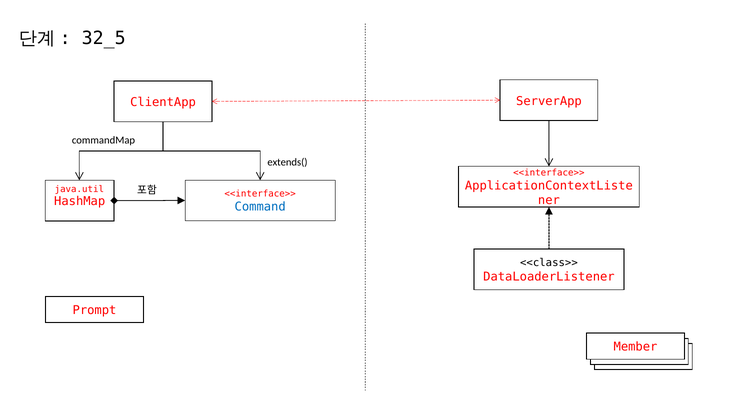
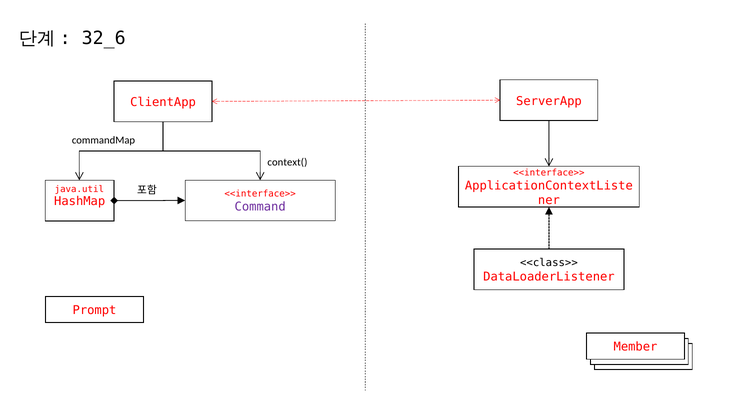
32_5: 32_5 -> 32_6 (104, 38)
extends(: extends( -> context( (287, 162)
Command colour: blue -> purple (260, 207)
